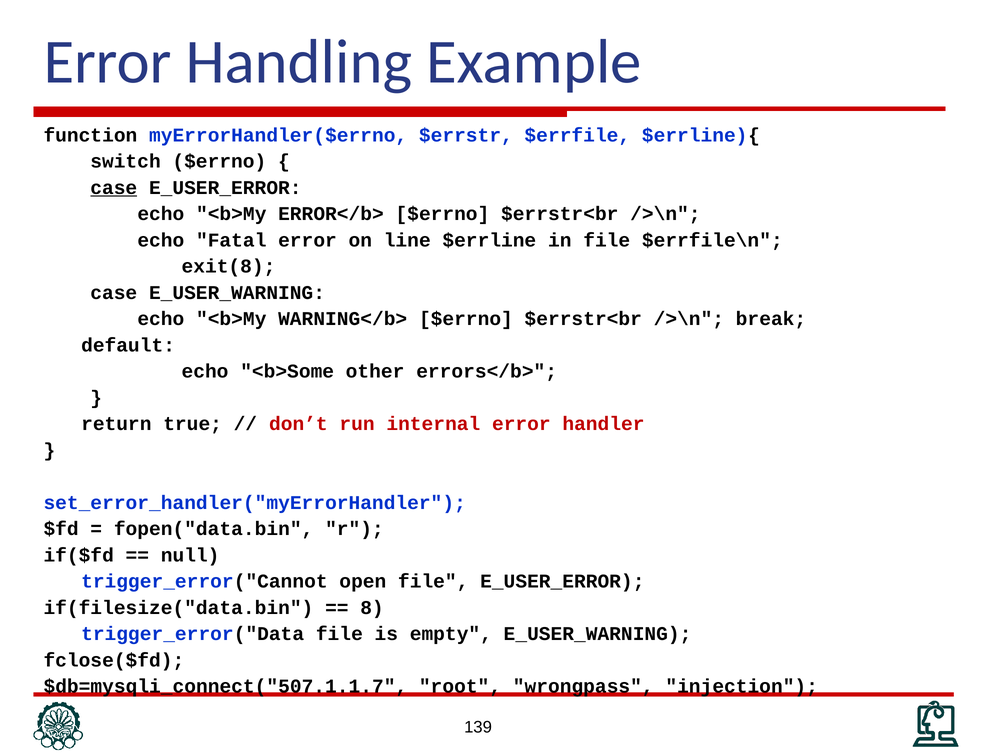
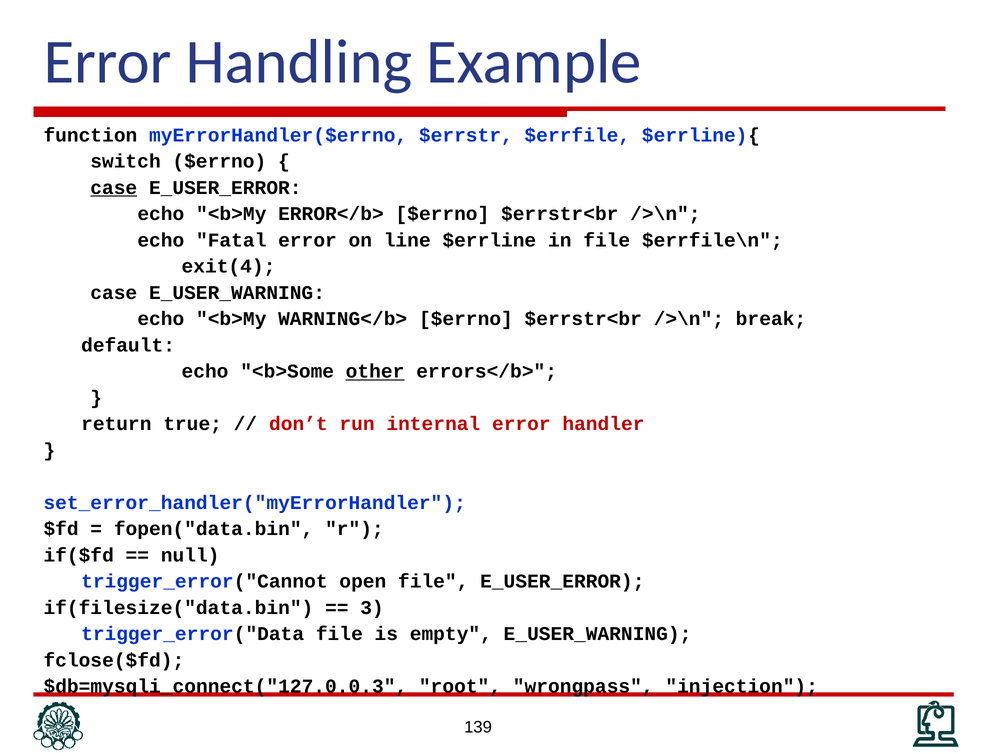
exit(8: exit(8 -> exit(4 (228, 266)
other underline: none -> present (375, 371)
8: 8 -> 3 (372, 608)
$db=mysqli_connect("507.1.1.7: $db=mysqli_connect("507.1.1.7 -> $db=mysqli_connect("127.0.0.3 (225, 686)
